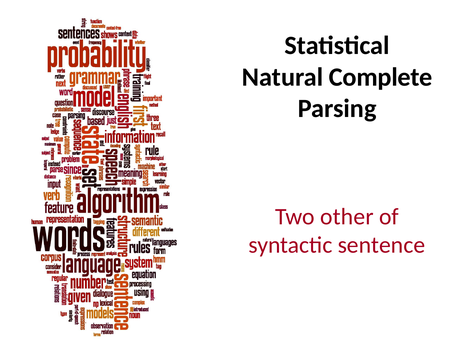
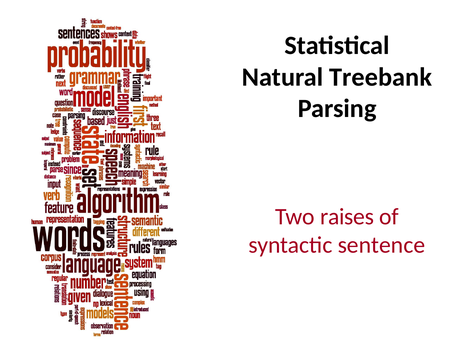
Complete: Complete -> Treebank (381, 77)
other: other -> raises (347, 217)
